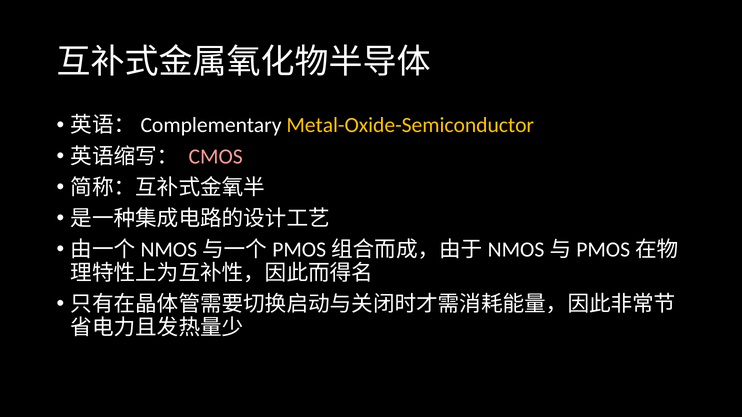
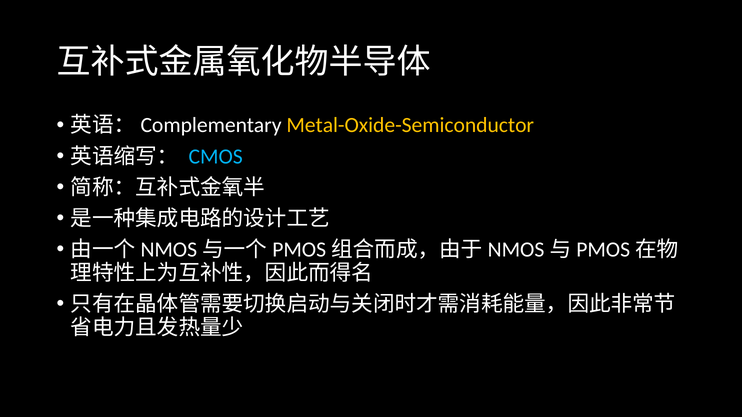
CMOS colour: pink -> light blue (216, 157)
